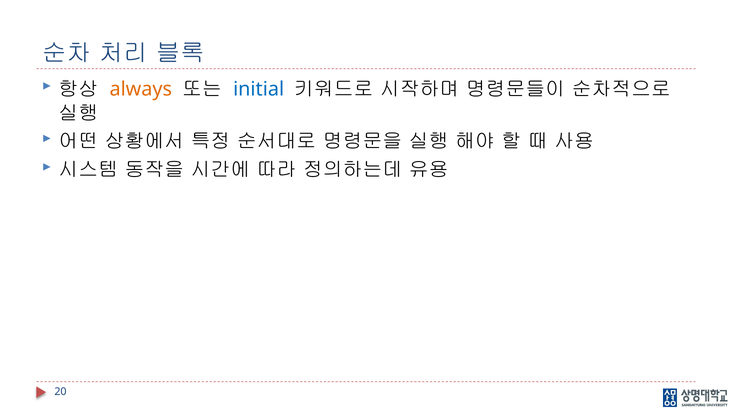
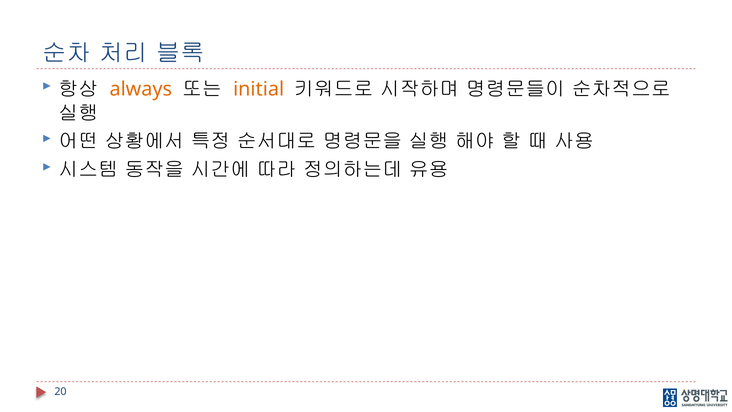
initial colour: blue -> orange (259, 89)
